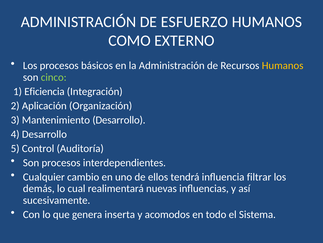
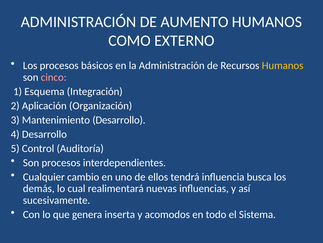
ESFUERZO: ESFUERZO -> AUMENTO (195, 22)
cinco colour: light green -> pink (54, 77)
Eficiencia: Eficiencia -> Esquema (44, 91)
filtrar: filtrar -> busca (259, 176)
